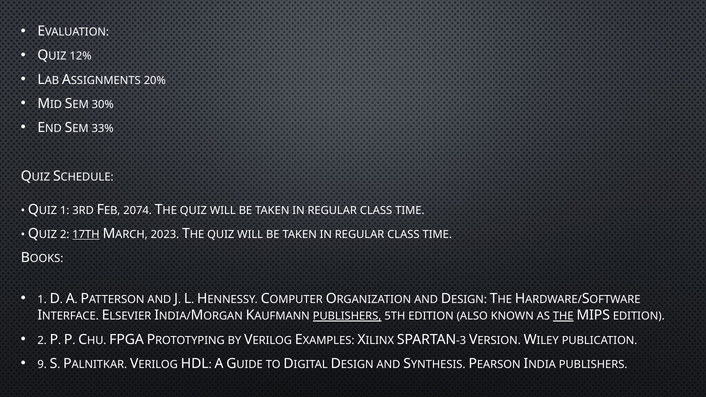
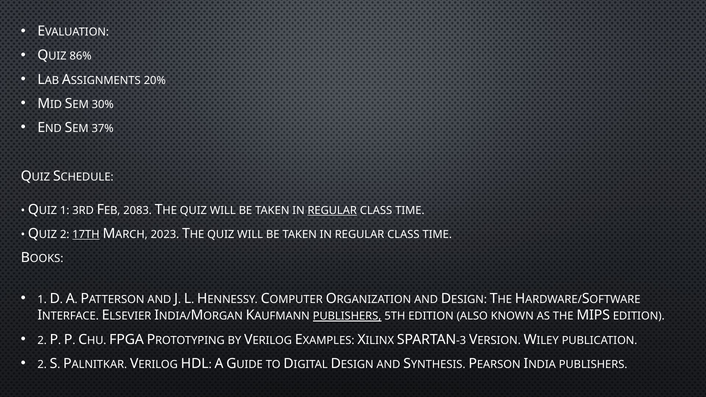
12%: 12% -> 86% (81, 56)
33%: 33% -> 37% (103, 129)
2074: 2074 -> 2083 (138, 210)
REGULAR underline: none -> present (332, 210)
THE underline: present -> none (563, 316)
9: 9 -> 2 (42, 365)
